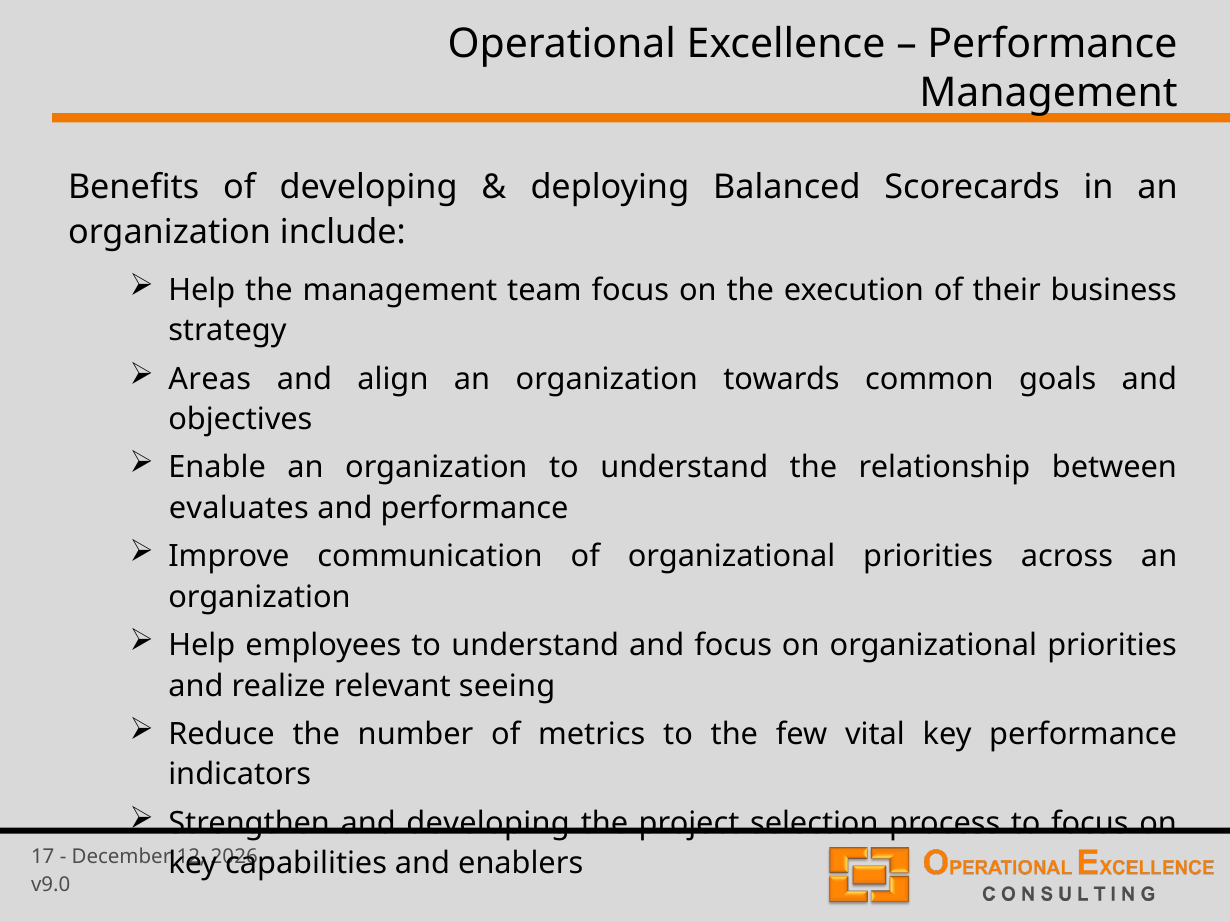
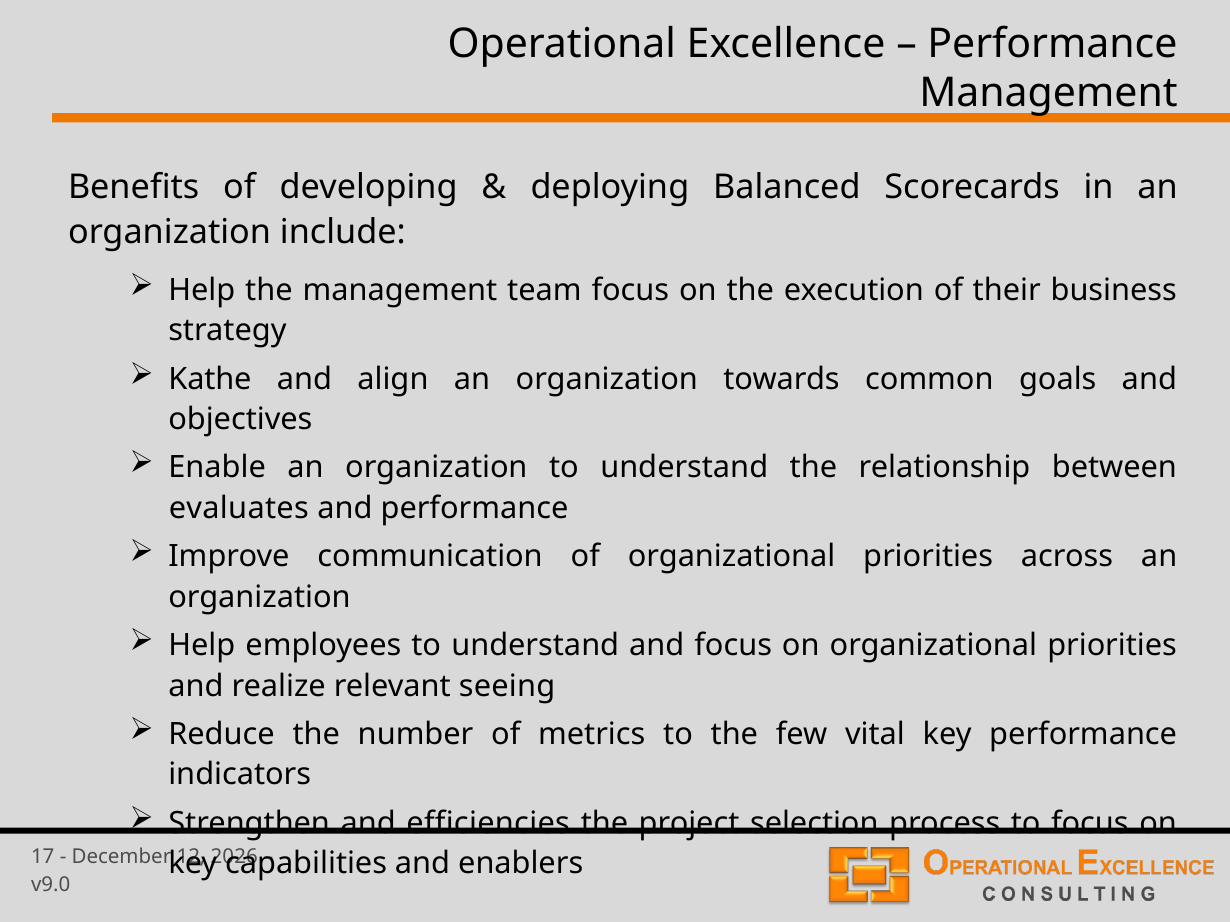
Areas: Areas -> Kathe (210, 379)
and developing: developing -> efficiencies (488, 823)
